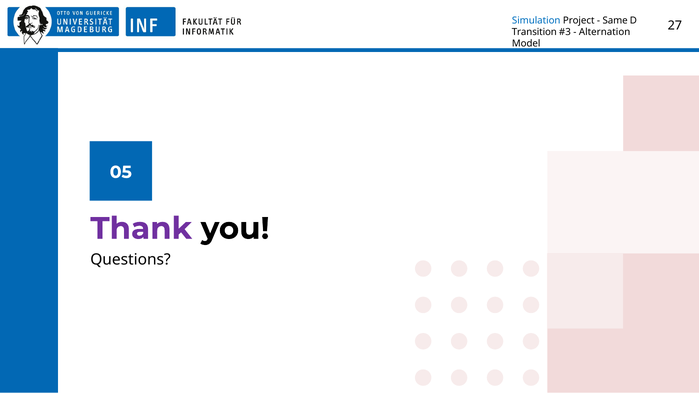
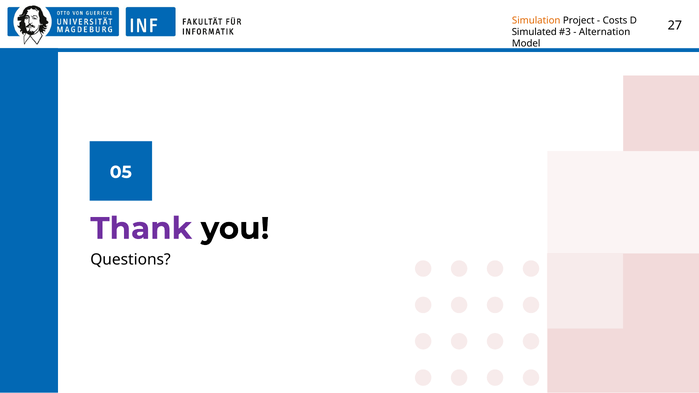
Simulation colour: blue -> orange (536, 20)
Same: Same -> Costs (615, 20)
Transition: Transition -> Simulated (534, 32)
